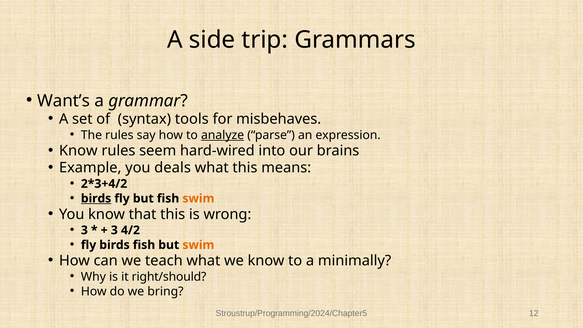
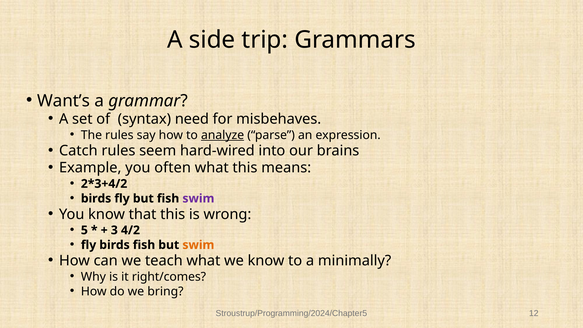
tools: tools -> need (192, 119)
Know: Know -> Catch (78, 151)
deals: deals -> often (173, 168)
birds underline: present -> none (96, 198)
swim colour: orange -> purple (198, 198)
3: 3 -> 5 (84, 230)
right/should: right/should -> right/comes (169, 277)
